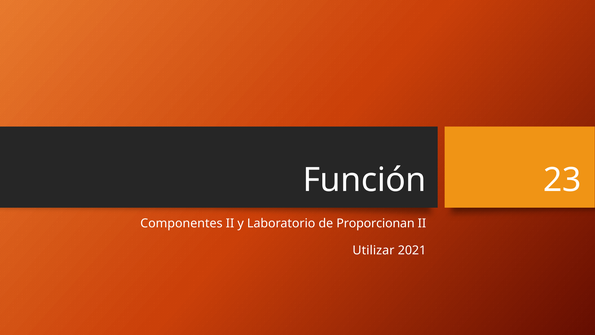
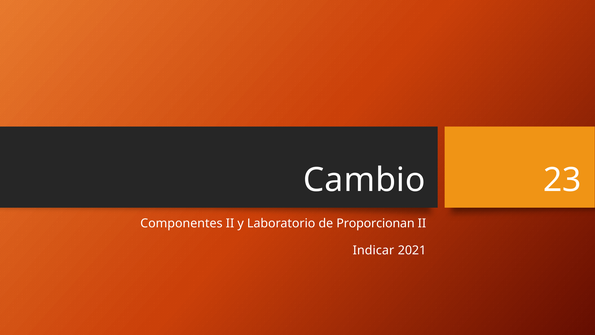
Función: Función -> Cambio (364, 180)
Utilizar: Utilizar -> Indicar (373, 250)
